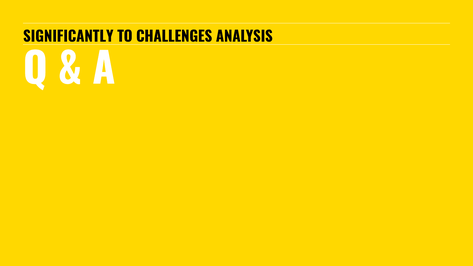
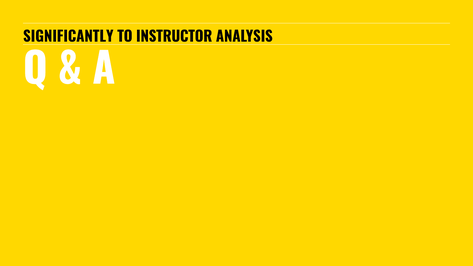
CHALLENGES: CHALLENGES -> INSTRUCTOR (174, 37)
